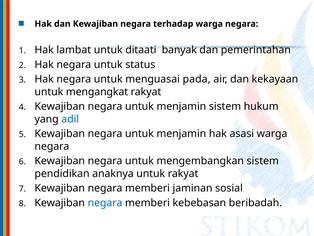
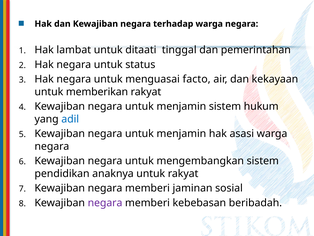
banyak: banyak -> tinggal (179, 50)
pada: pada -> facto (197, 79)
mengangkat: mengangkat -> memberikan (97, 92)
negara colour: blue -> purple (105, 203)
